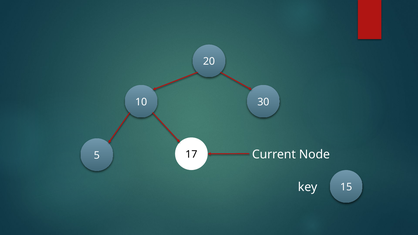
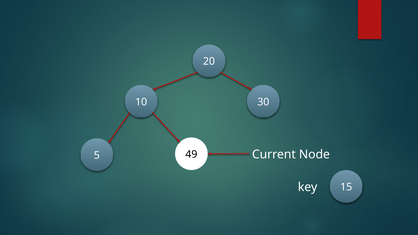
17: 17 -> 49 (191, 155)
